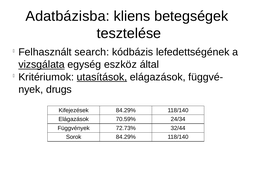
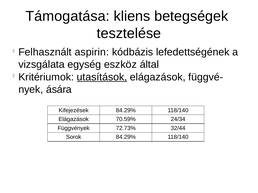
Adatbázisba: Adatbázisba -> Támogatása (68, 16)
search: search -> aspirin (92, 52)
vizsgálata underline: present -> none (42, 65)
drugs: drugs -> ására (59, 90)
